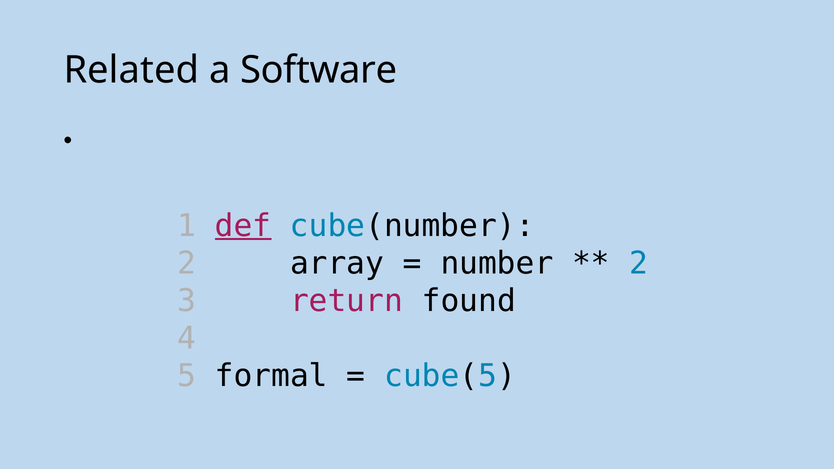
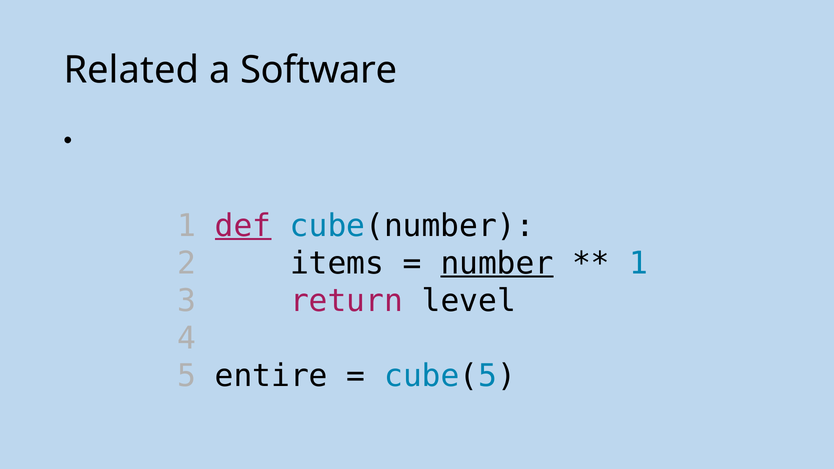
array: array -> items (337, 263)
number underline: none -> present (497, 263)
2: 2 -> 1 (638, 263)
found: found -> level (469, 301)
formal: formal -> entire (271, 376)
